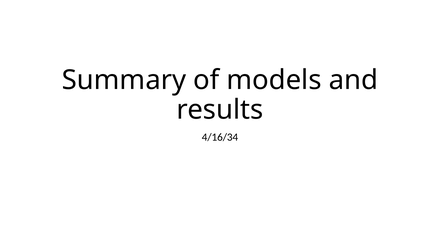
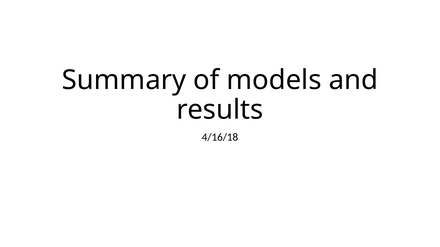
4/16/34: 4/16/34 -> 4/16/18 (220, 138)
